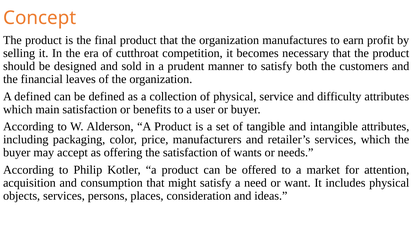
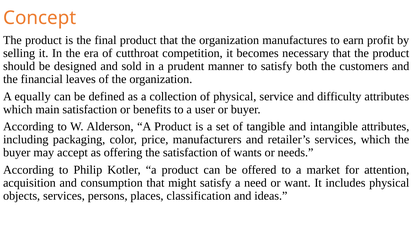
A defined: defined -> equally (33, 97)
consideration: consideration -> classification (199, 196)
